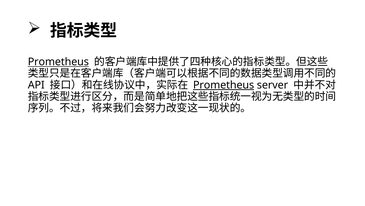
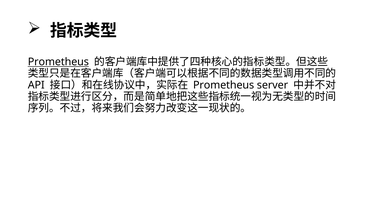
Prometheus underline: present -> none (224, 85)
